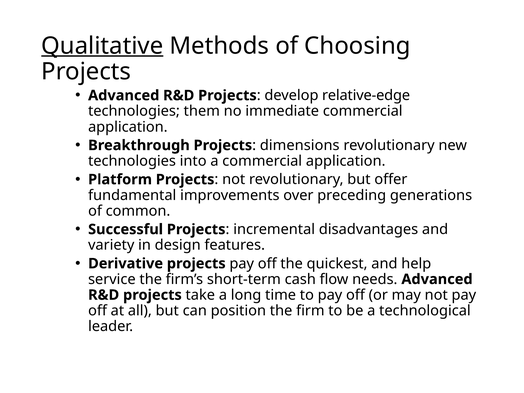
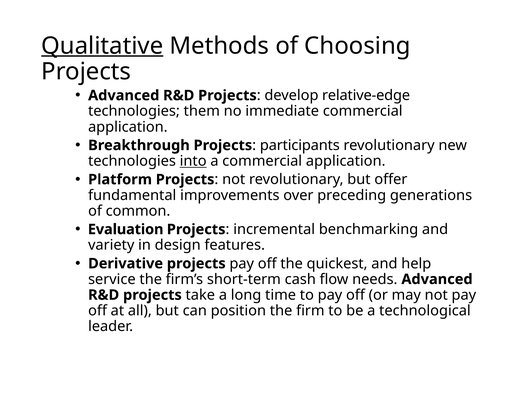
dimensions: dimensions -> participants (300, 145)
into underline: none -> present (193, 161)
Successful: Successful -> Evaluation (126, 229)
disadvantages: disadvantages -> benchmarking (369, 229)
